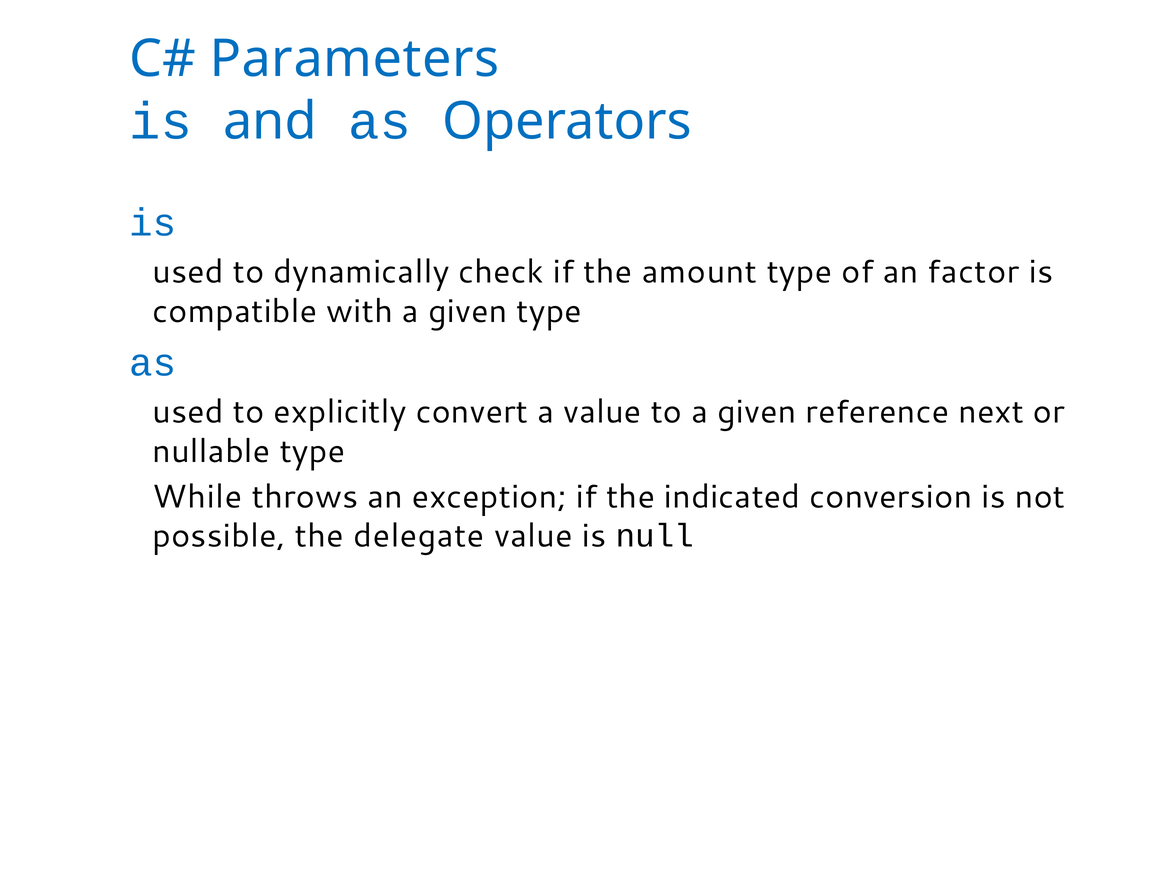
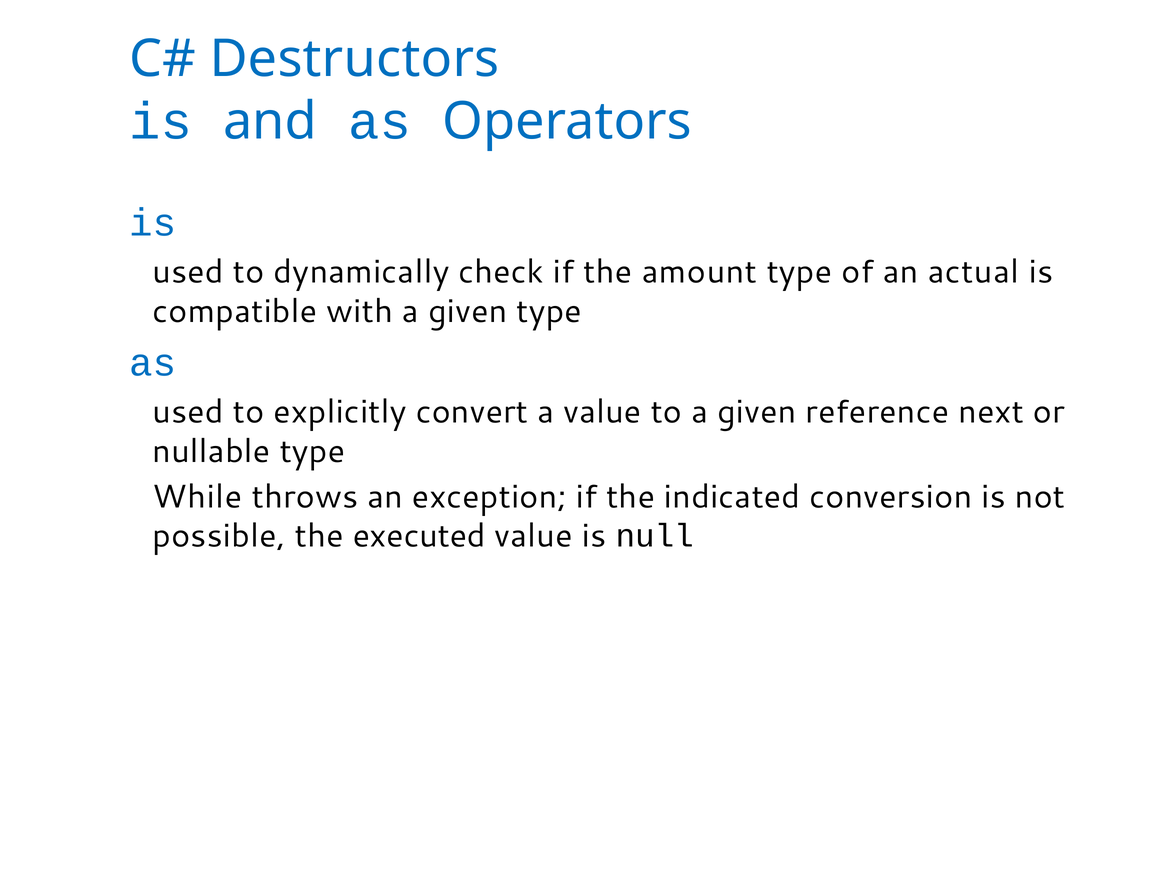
Parameters: Parameters -> Destructors (355, 59)
factor: factor -> actual (974, 272)
delegate: delegate -> executed (419, 536)
